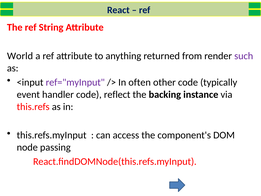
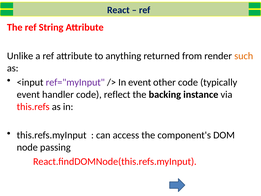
World: World -> Unlike (20, 56)
such colour: purple -> orange (244, 56)
In often: often -> event (140, 82)
